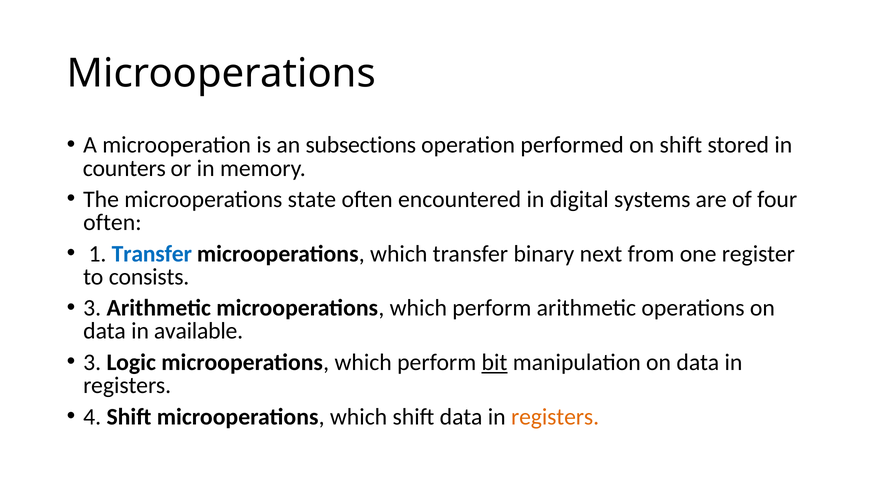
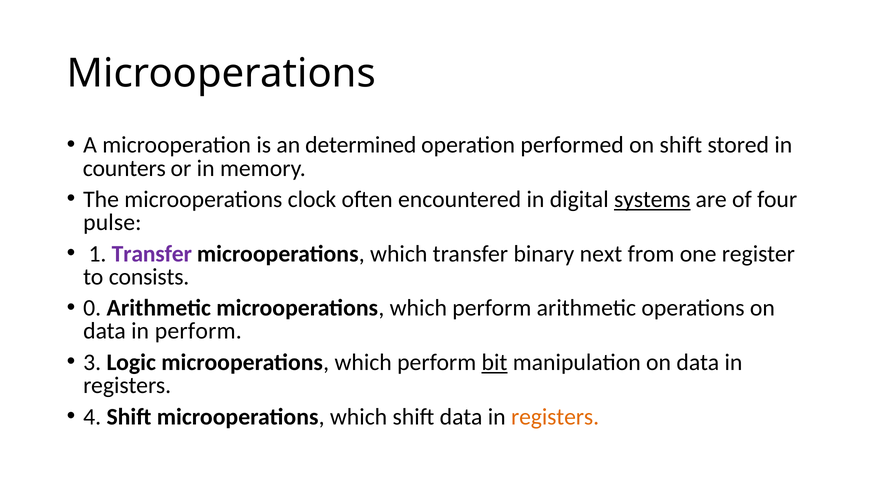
subsections: subsections -> determined (361, 145)
state: state -> clock (312, 199)
systems underline: none -> present (652, 199)
often: often -> pulse (112, 222)
Transfer colour: blue -> purple (152, 254)
3: 3 -> 0 (92, 308)
in available: available -> perform (198, 331)
